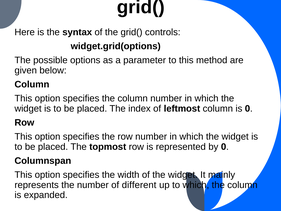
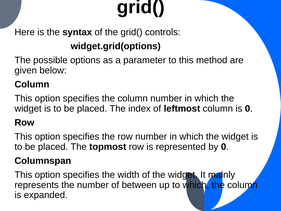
different: different -> between (139, 185)
